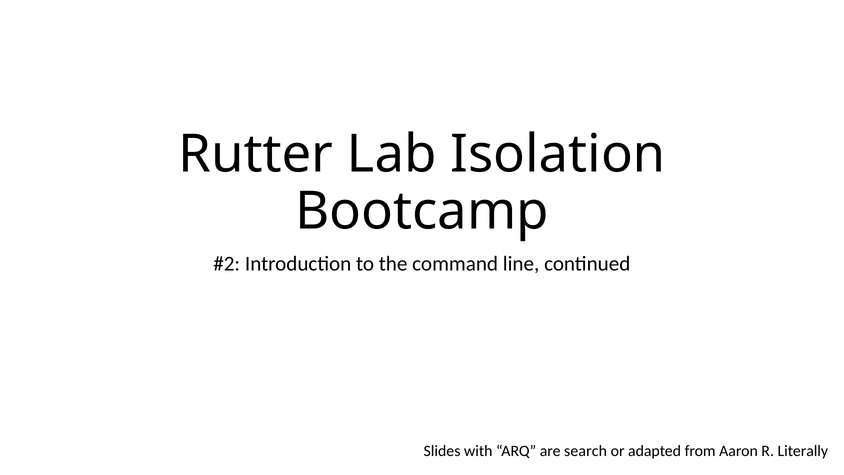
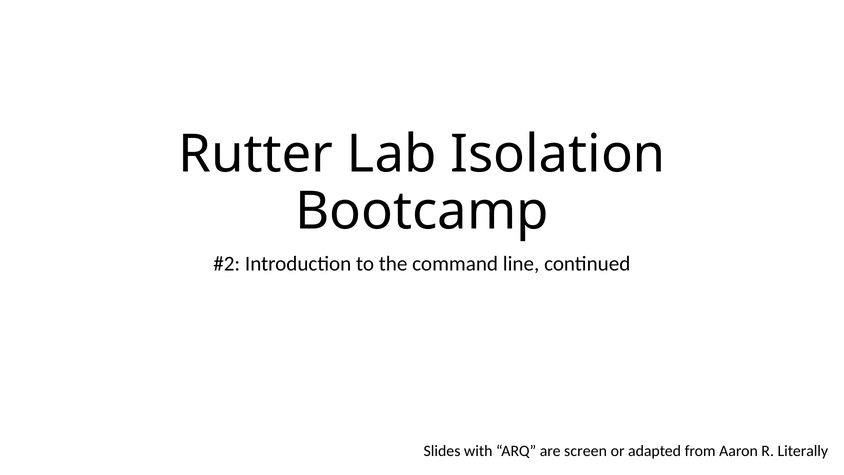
search: search -> screen (586, 451)
